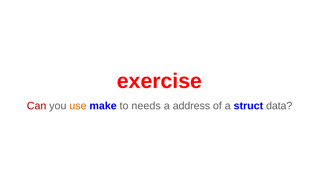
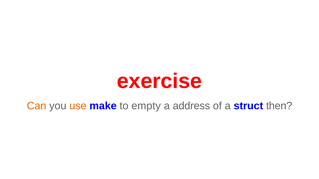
Can colour: red -> orange (37, 106)
needs: needs -> empty (146, 106)
data: data -> then (279, 106)
